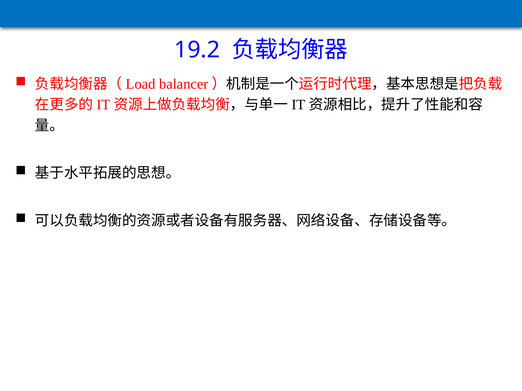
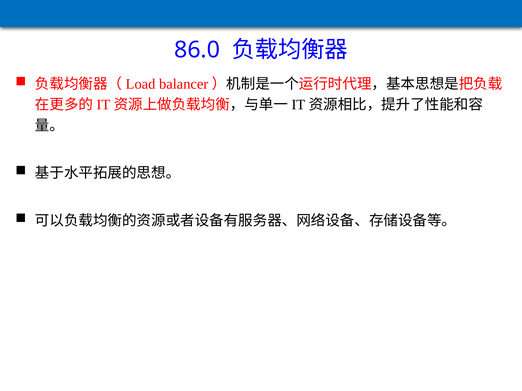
19.2: 19.2 -> 86.0 (197, 50)
